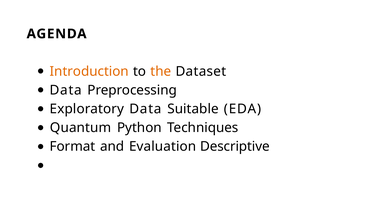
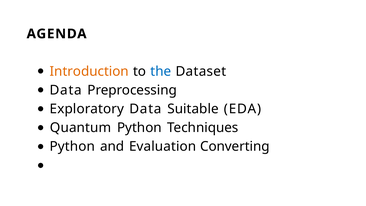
the colour: orange -> blue (161, 71)
Format: Format -> Python (72, 146)
Descriptive: Descriptive -> Converting (235, 146)
